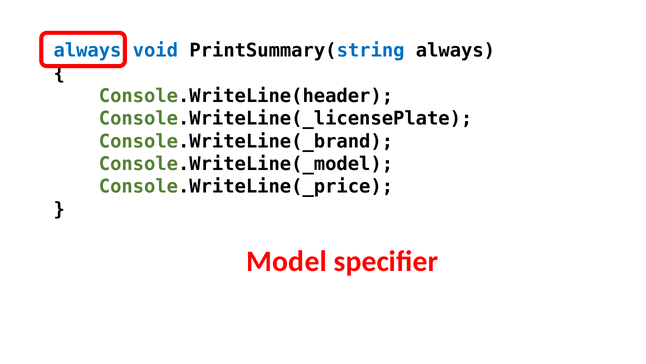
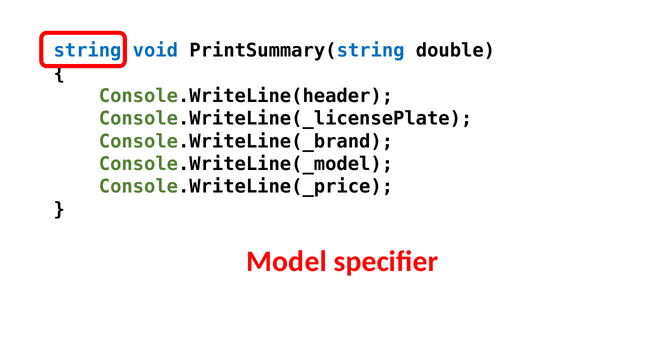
always: always -> string (87, 51)
PrintSummary(string always: always -> double (455, 51)
